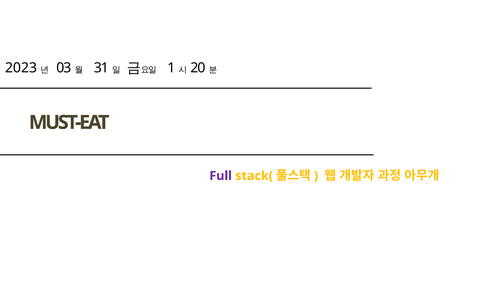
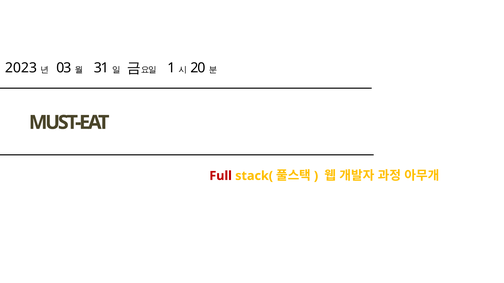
Full colour: purple -> red (221, 176)
